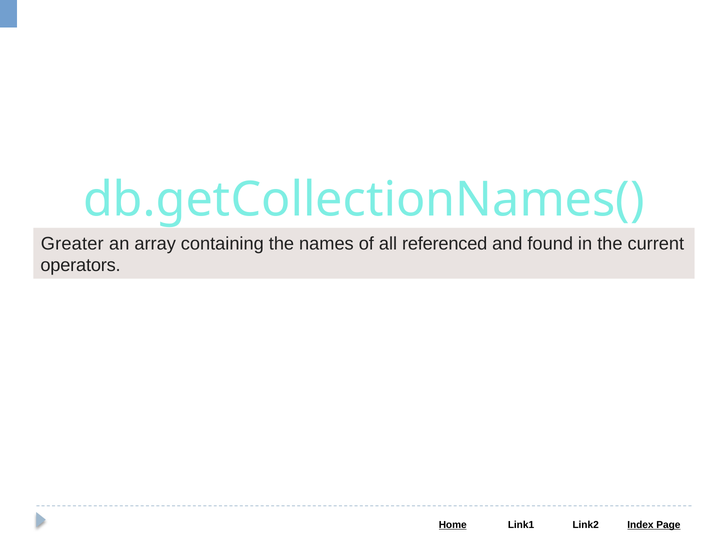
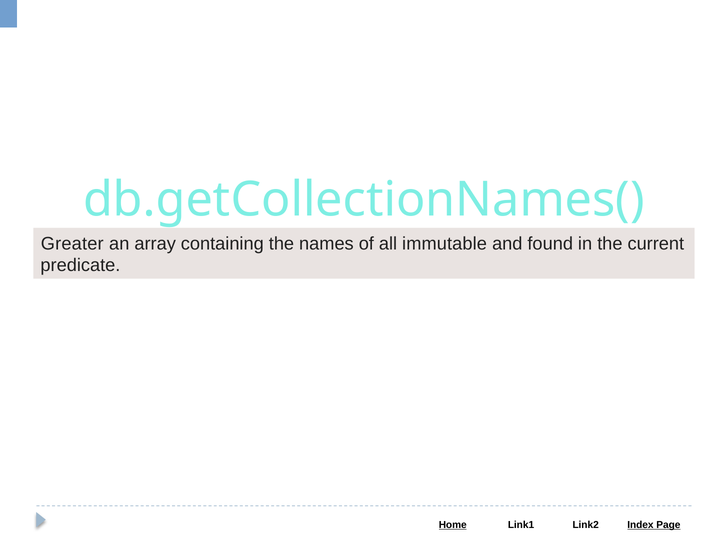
referenced: referenced -> immutable (445, 244)
operators: operators -> predicate (80, 265)
